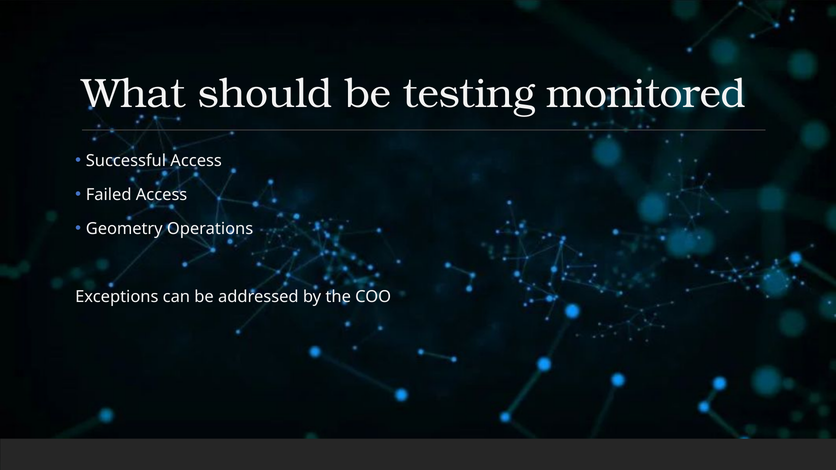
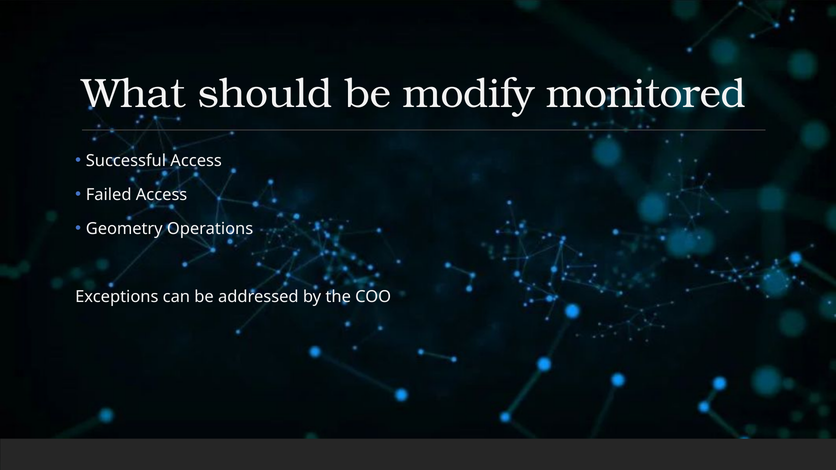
testing: testing -> modify (469, 94)
